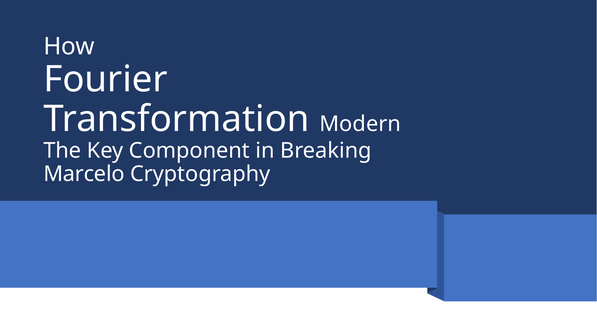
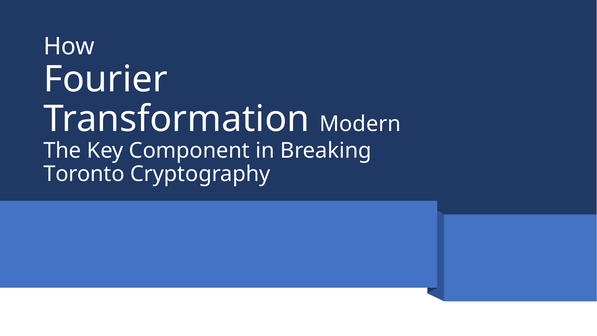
Marcelo: Marcelo -> Toronto (84, 174)
